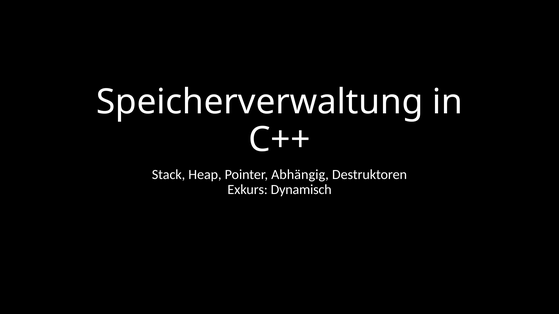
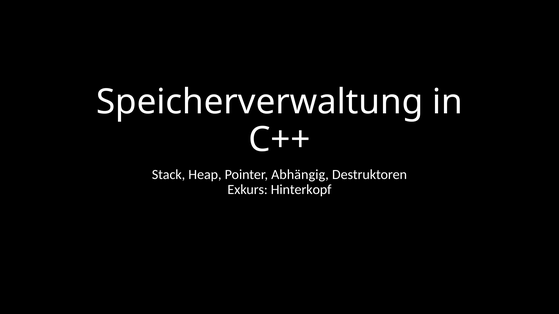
Dynamisch: Dynamisch -> Hinterkopf (301, 190)
